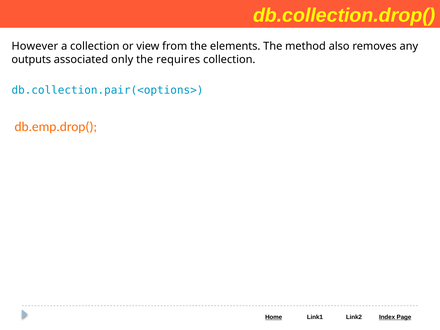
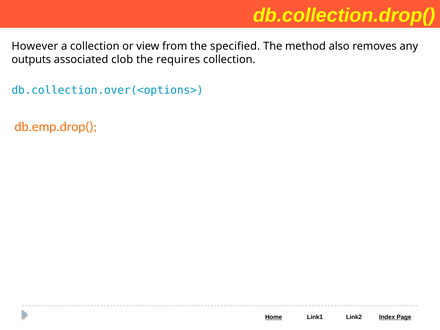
elements: elements -> specified (235, 46)
only: only -> clob (122, 59)
db.collection.pair(<options>: db.collection.pair(<options> -> db.collection.over(<options> (107, 90)
